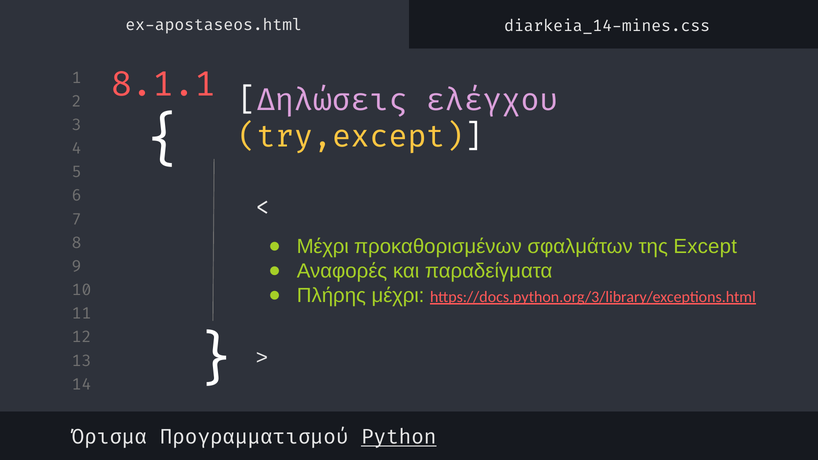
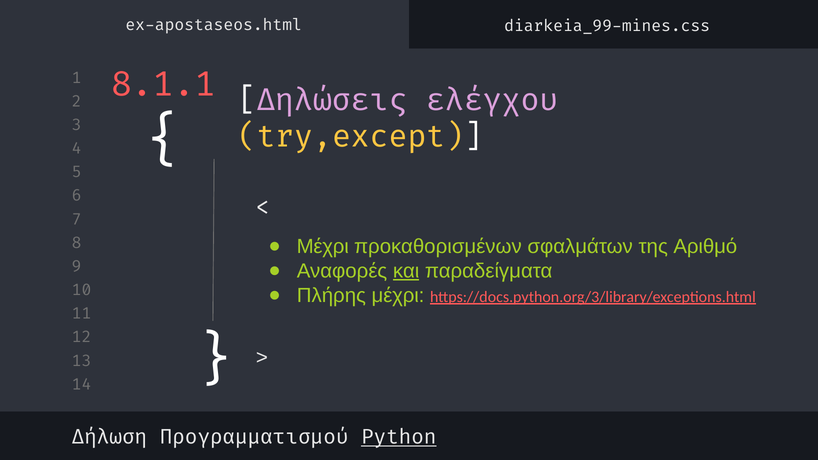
diarkeia_14-mines.css: diarkeia_14-mines.css -> diarkeia_99-mines.css (607, 26)
Except: Except -> Αριθμό (705, 247)
και underline: none -> present (406, 271)
Όρισμα: Όρισμα -> Δήλωση (109, 437)
